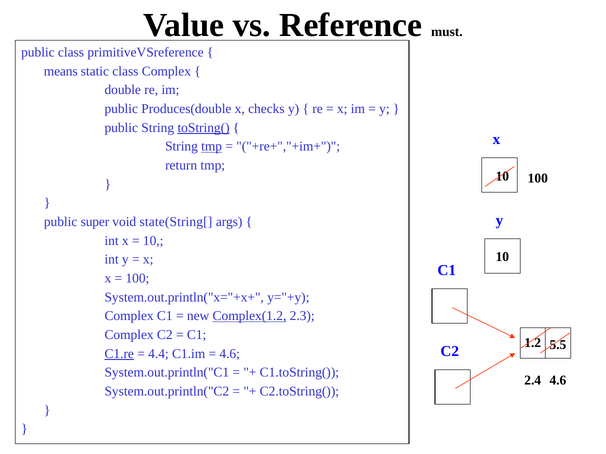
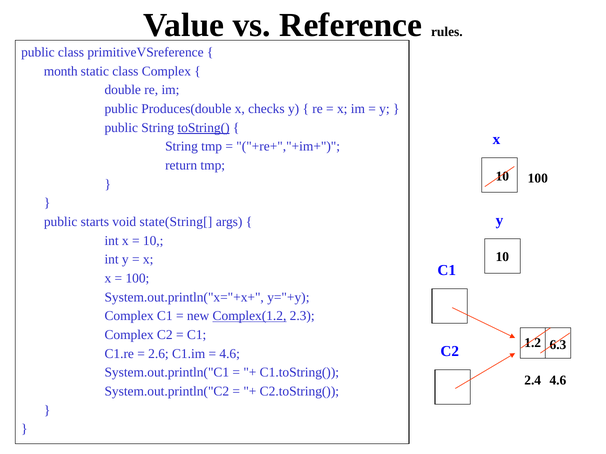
must: must -> rules (447, 32)
means: means -> month (61, 71)
tmp underline: present -> none (212, 147)
super: super -> starts (95, 222)
5.5: 5.5 -> 6.3 (558, 345)
C1.re underline: present -> none (119, 354)
4.4: 4.4 -> 2.6 (158, 354)
